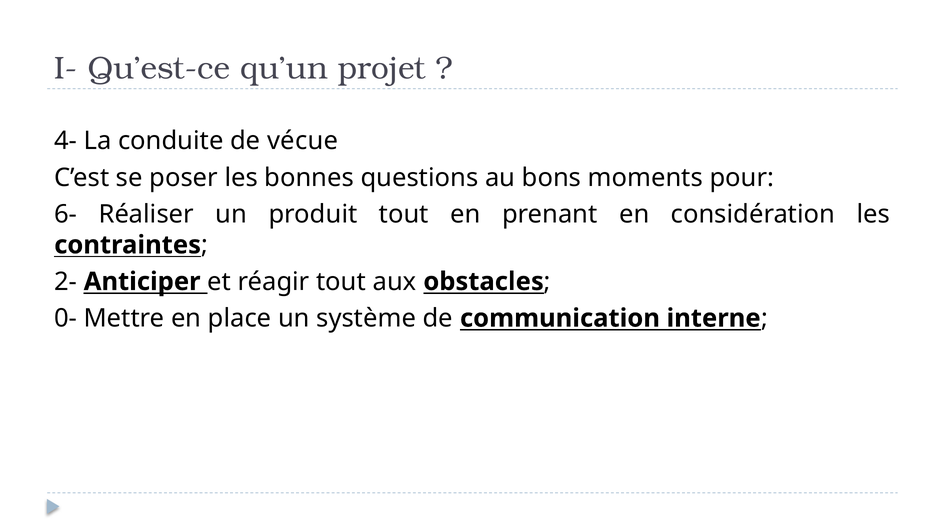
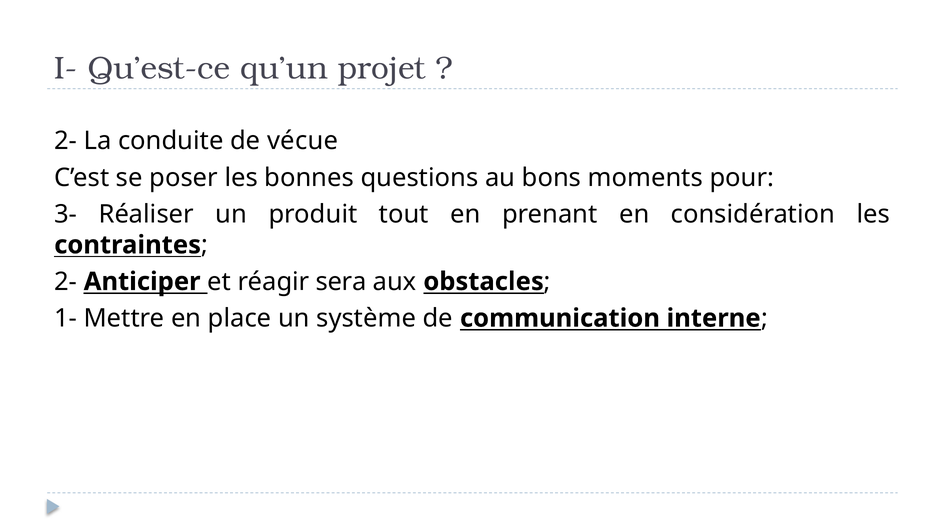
4-: 4- -> 2- (66, 141)
6-: 6- -> 3- (66, 214)
réagir tout: tout -> sera (341, 281)
0-: 0- -> 1- (66, 318)
